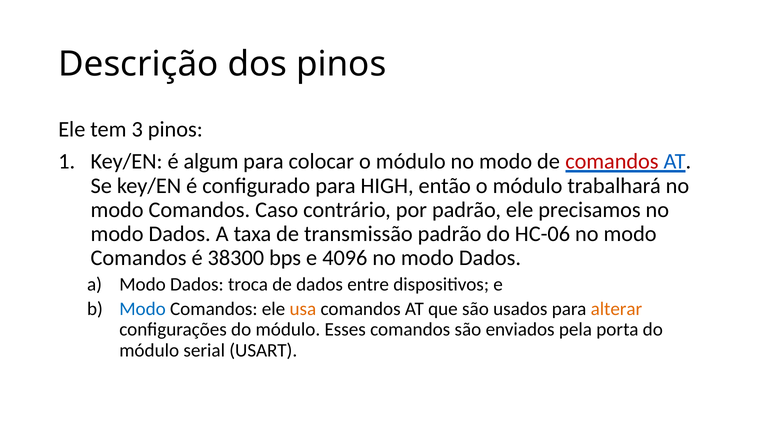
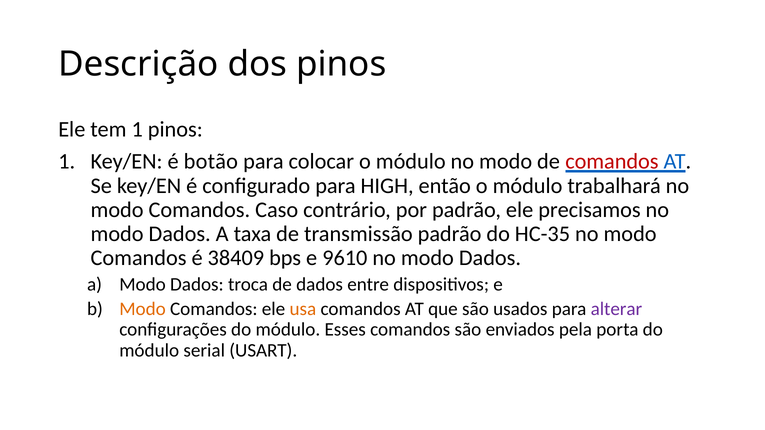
tem 3: 3 -> 1 (137, 129)
algum: algum -> botão (211, 162)
HC-06: HC-06 -> HC-35 (542, 234)
38300: 38300 -> 38409 (236, 258)
4096: 4096 -> 9610 (345, 258)
Modo colour: blue -> orange (143, 309)
alterar colour: orange -> purple (616, 309)
